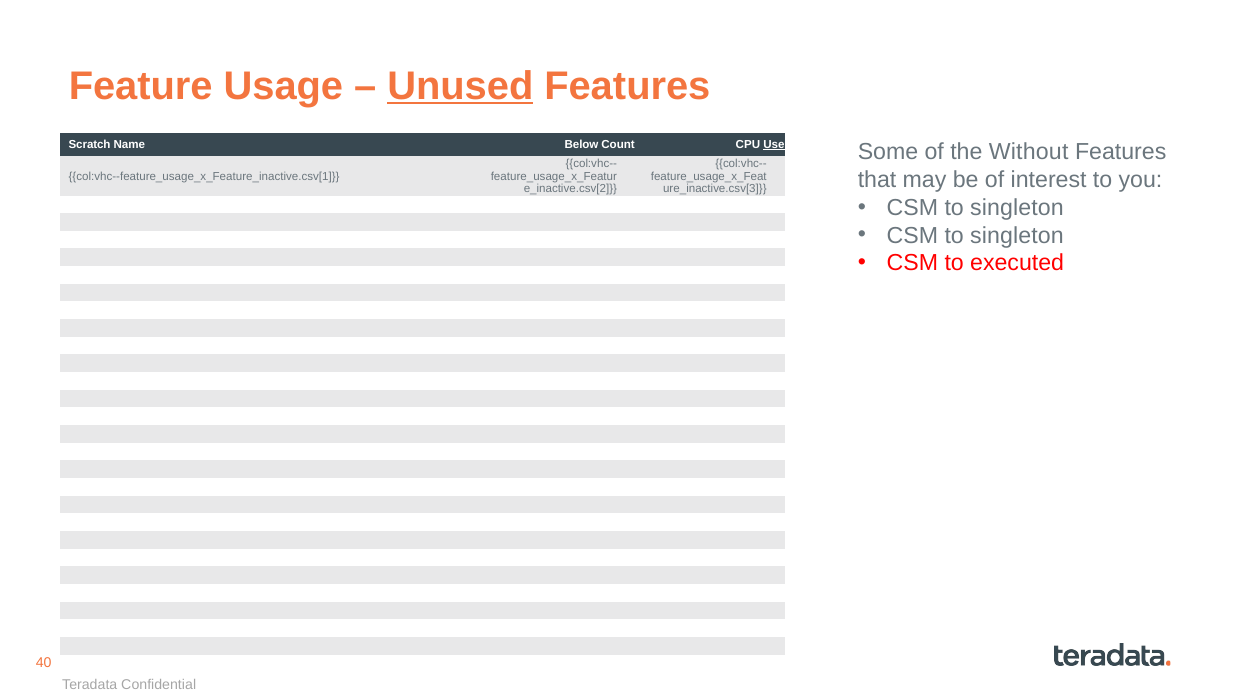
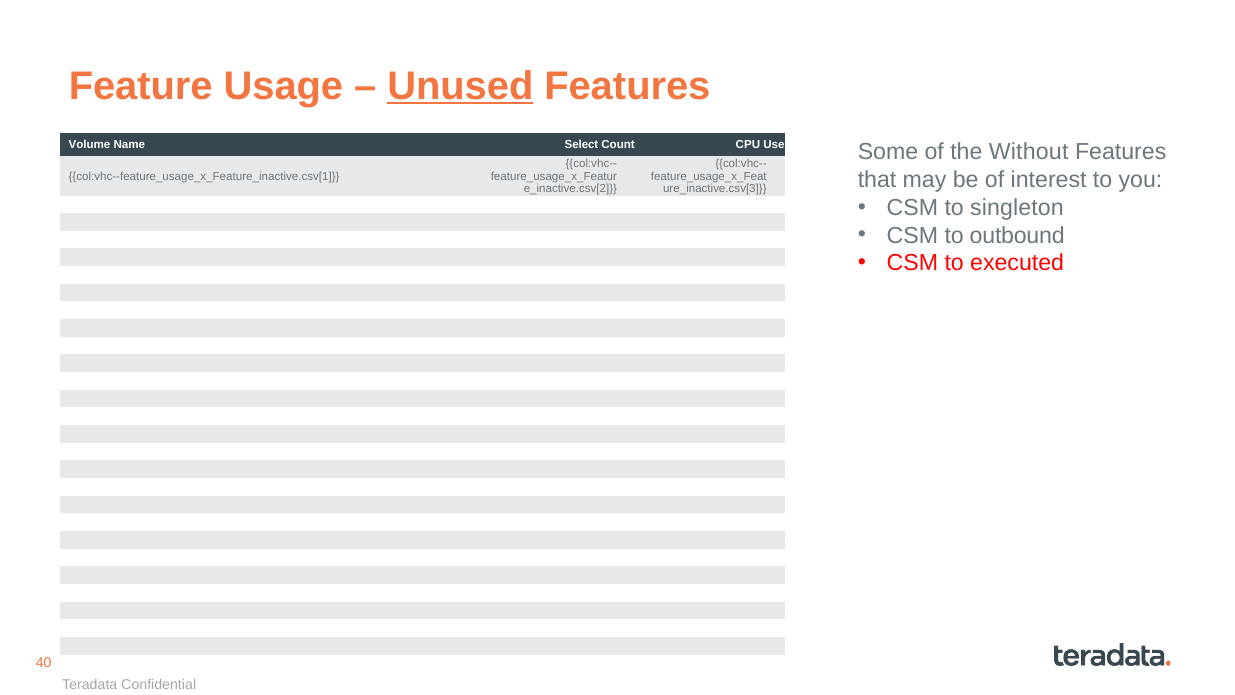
Scratch: Scratch -> Volume (90, 145)
Below: Below -> Select (582, 145)
Use underline: present -> none (774, 145)
singleton: singleton -> outbound (1017, 235)
